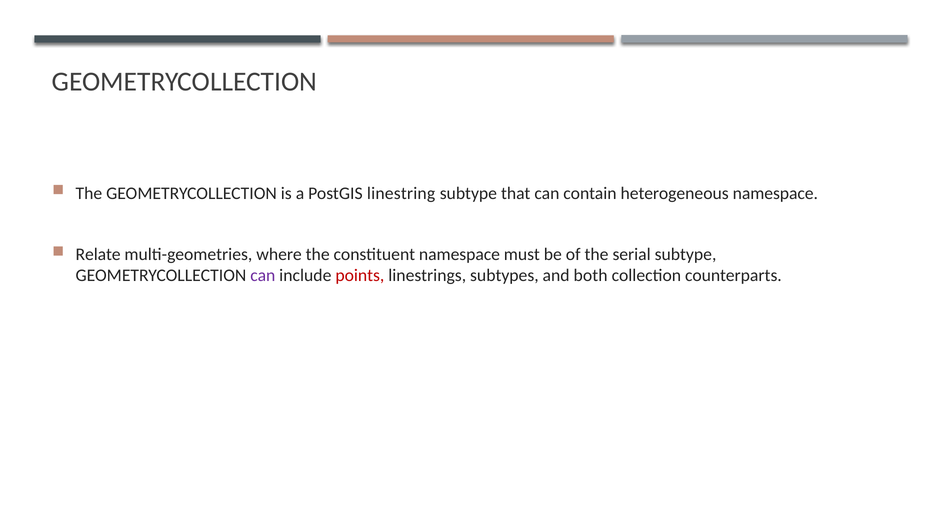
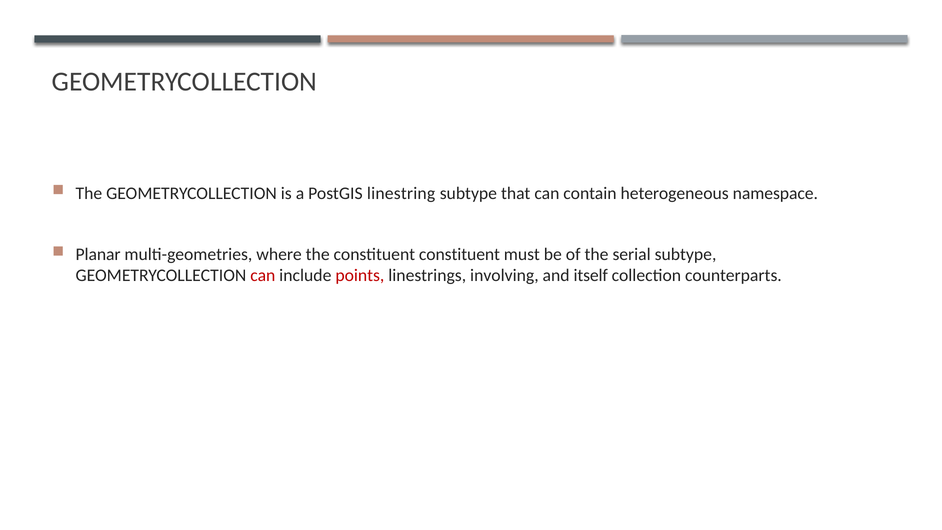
Relate: Relate -> Planar (98, 254)
constituent namespace: namespace -> constituent (460, 254)
can colour: purple -> red (263, 276)
subtypes: subtypes -> involving (504, 276)
both: both -> itself (591, 276)
